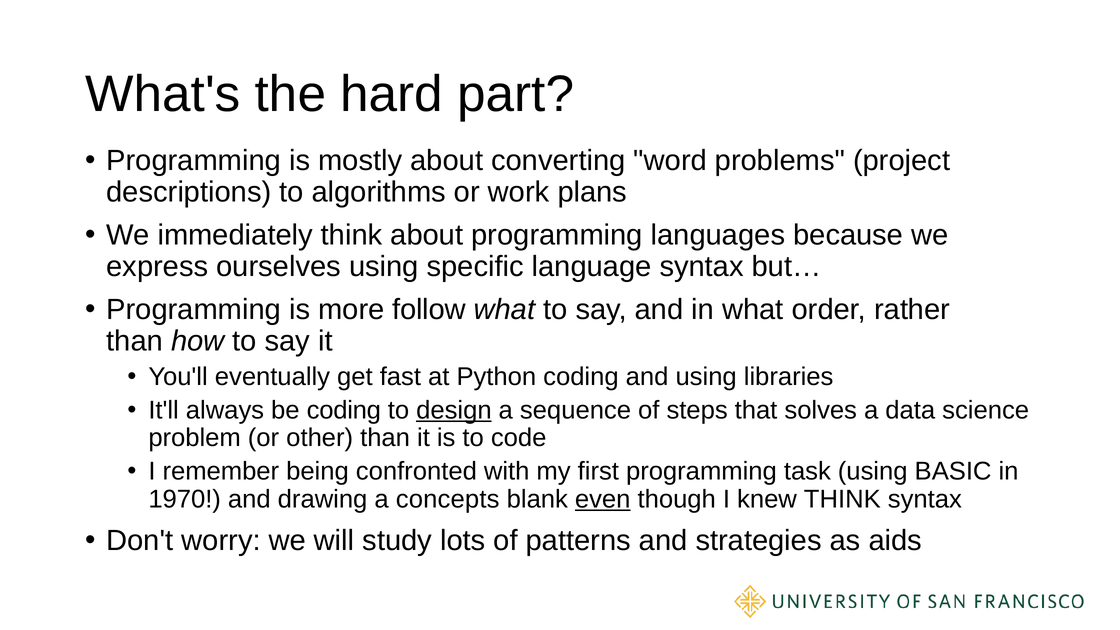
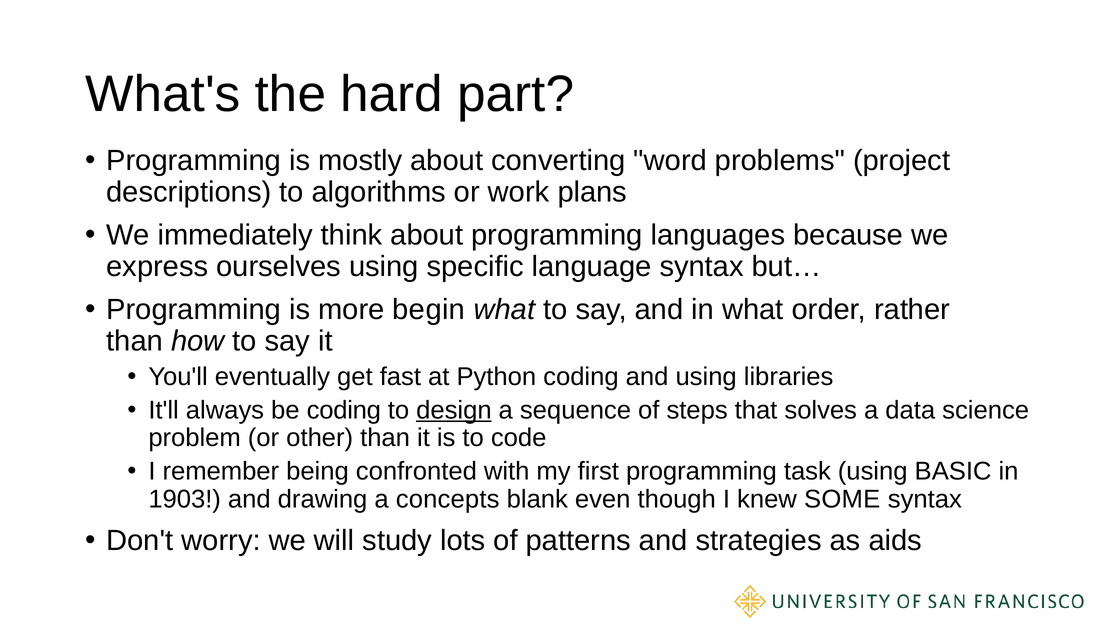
follow: follow -> begin (429, 310)
1970: 1970 -> 1903 (185, 499)
even underline: present -> none (603, 499)
knew THINK: THINK -> SOME (842, 499)
